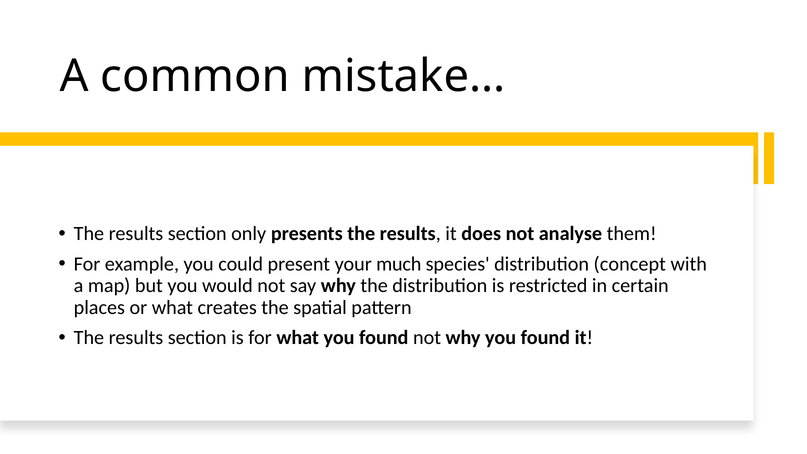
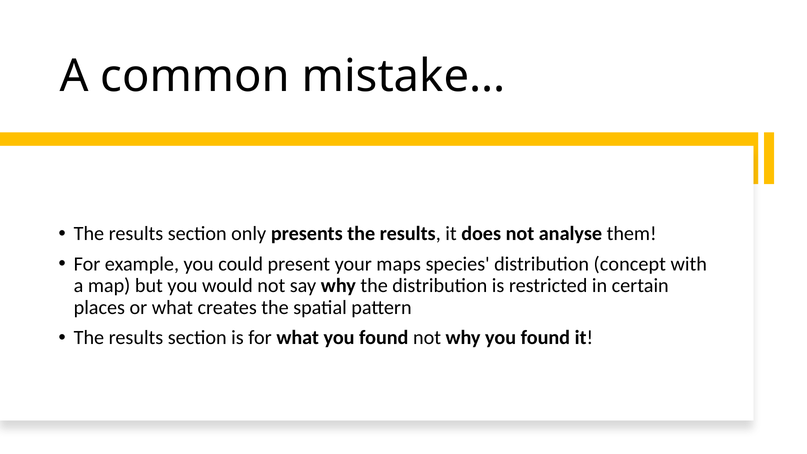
much: much -> maps (399, 264)
